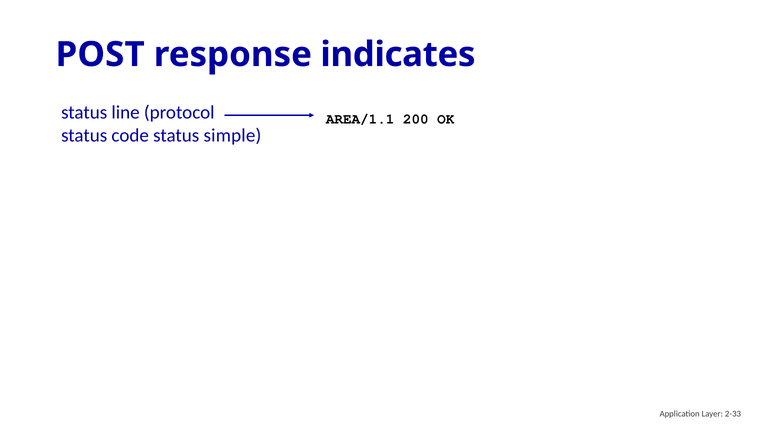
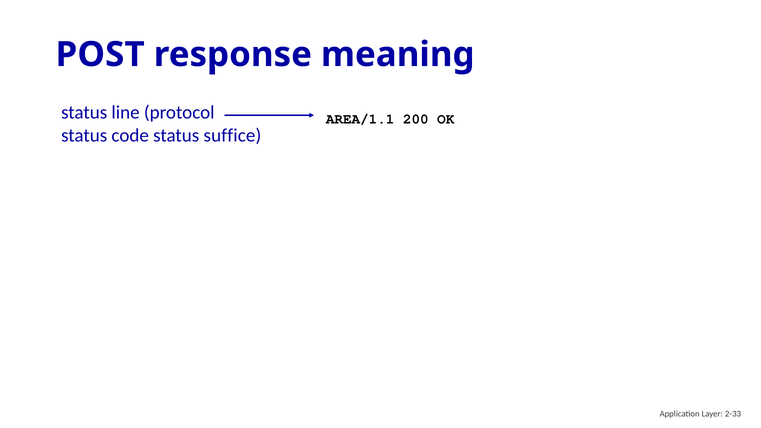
indicates: indicates -> meaning (398, 55)
simple: simple -> suffice (232, 135)
